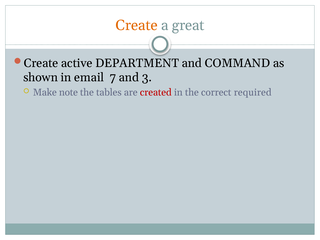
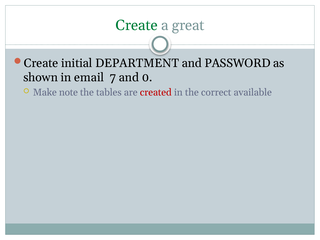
Create colour: orange -> green (137, 25)
active: active -> initial (77, 63)
COMMAND: COMMAND -> PASSWORD (238, 63)
3: 3 -> 0 (147, 77)
required: required -> available (253, 92)
